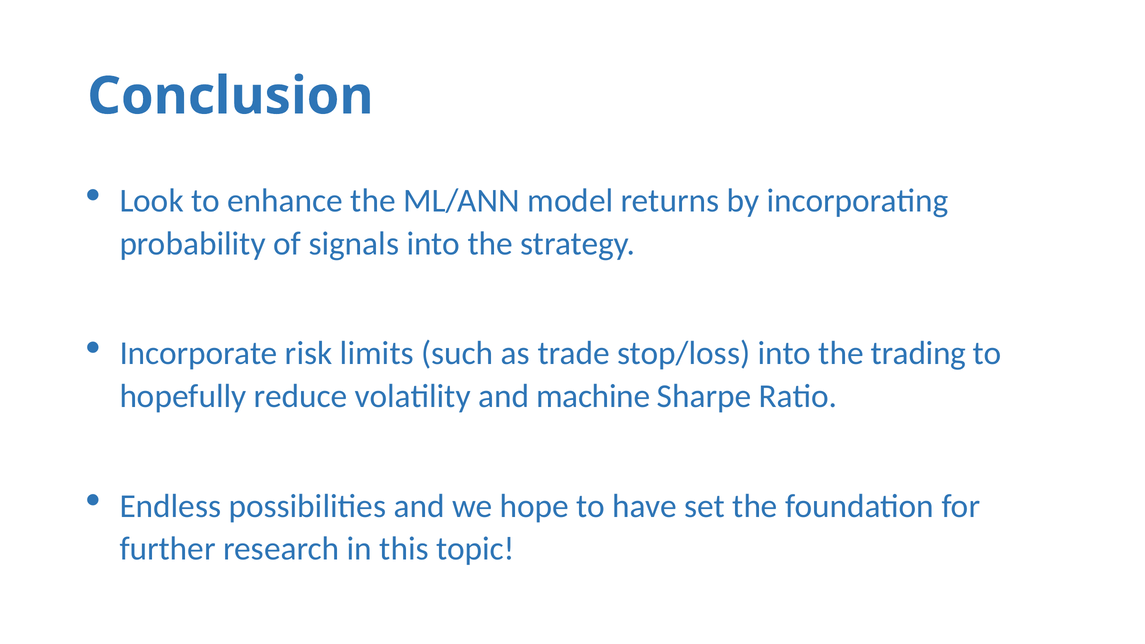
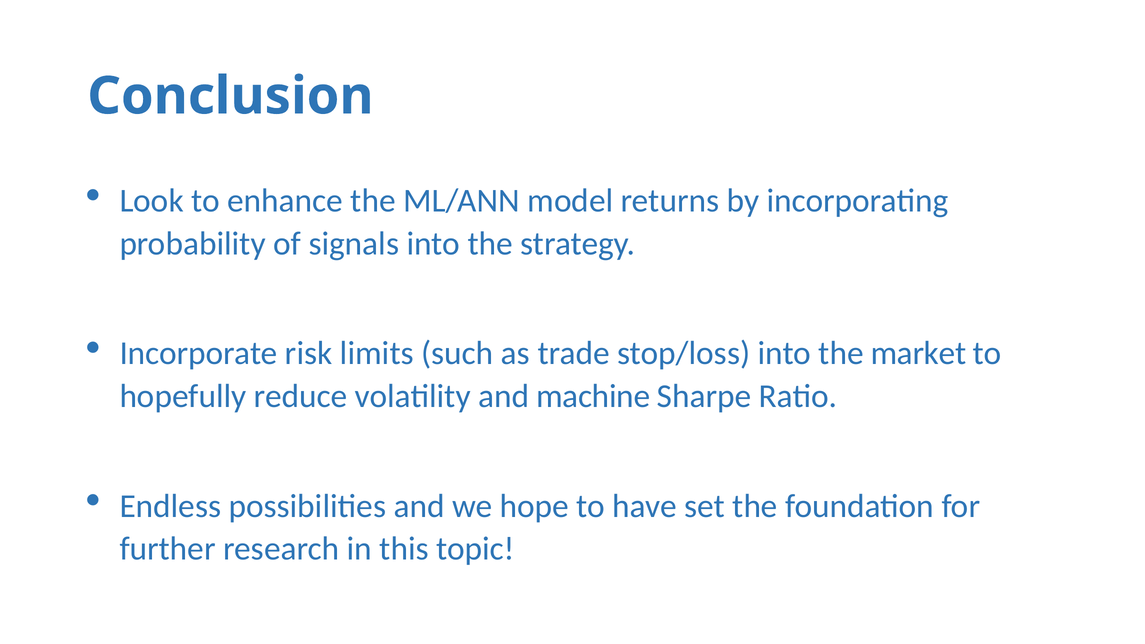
trading: trading -> market (918, 354)
